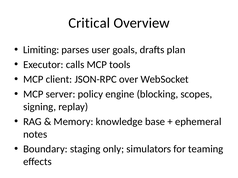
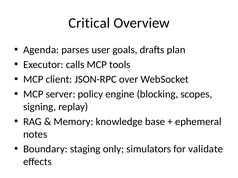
Limiting: Limiting -> Agenda (41, 50)
teaming: teaming -> validate (206, 149)
